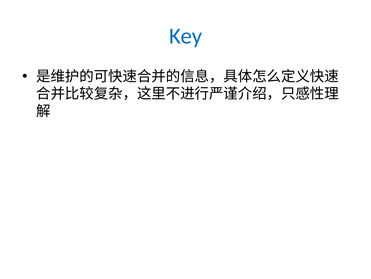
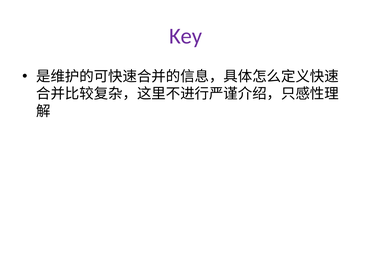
Key colour: blue -> purple (186, 36)
